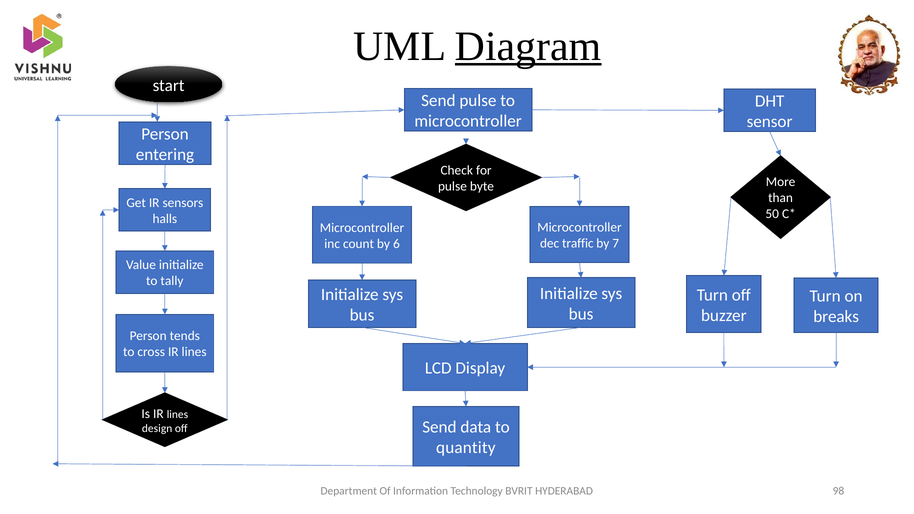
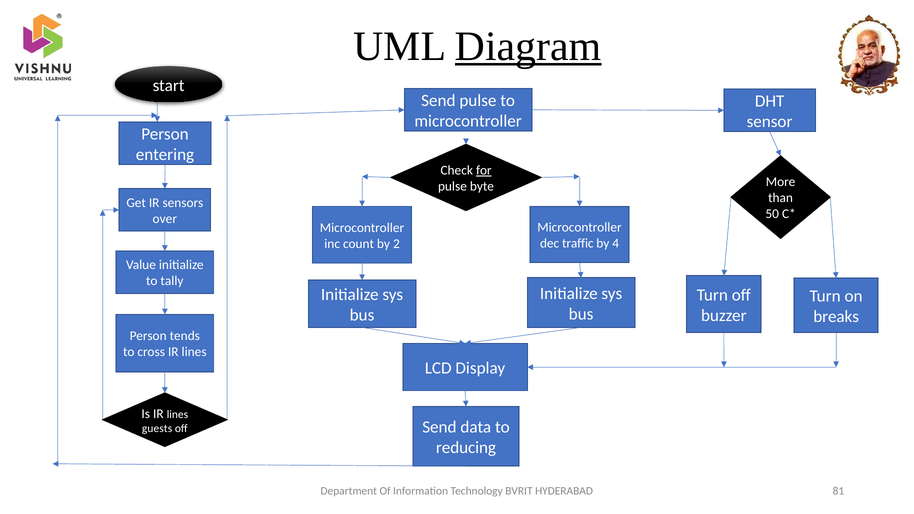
for underline: none -> present (484, 170)
halls: halls -> over (165, 219)
7: 7 -> 4 (616, 243)
6: 6 -> 2 (396, 244)
design: design -> guests (157, 429)
quantity: quantity -> reducing (466, 448)
98: 98 -> 81 (839, 491)
